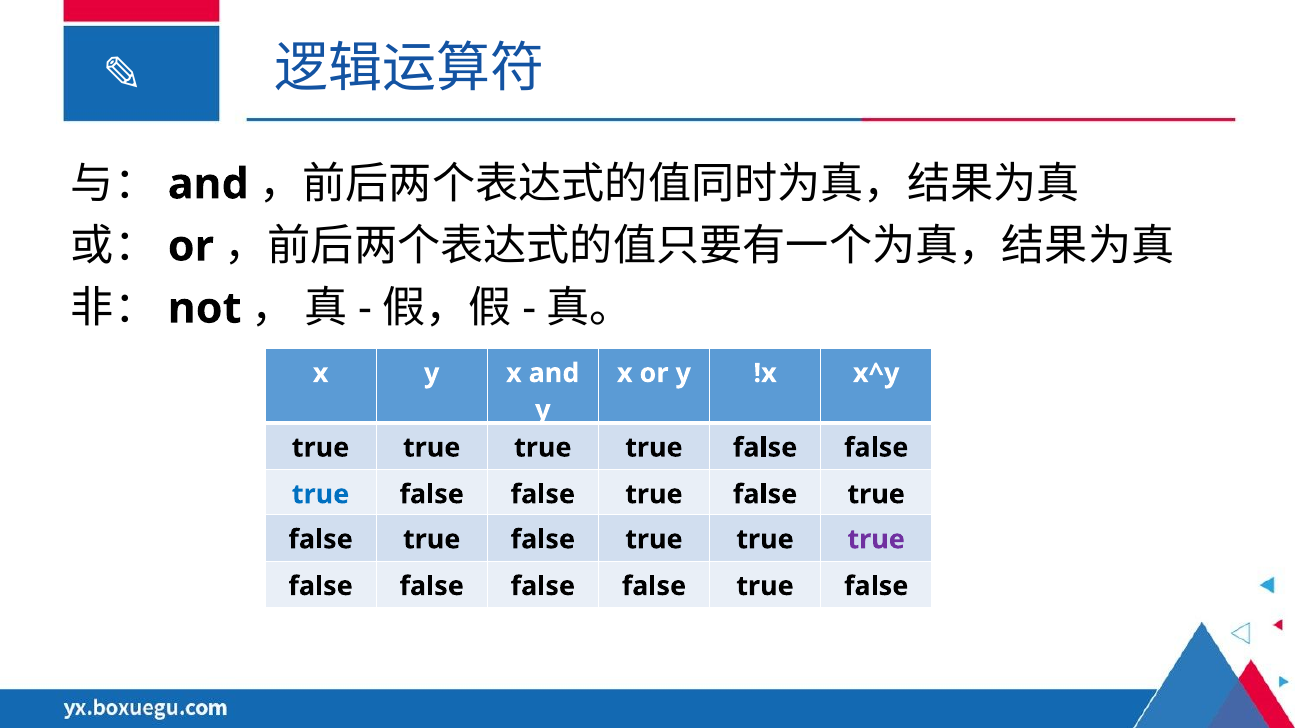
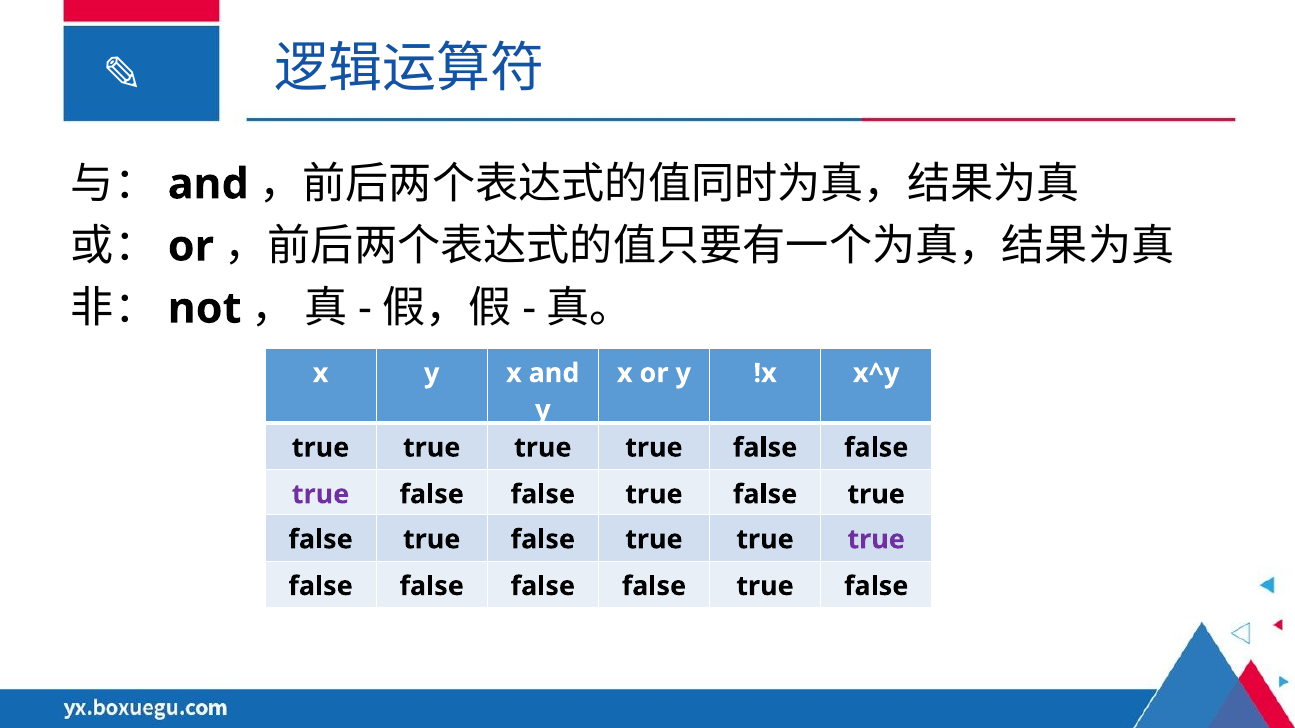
true colour: blue -> purple (321, 495)
